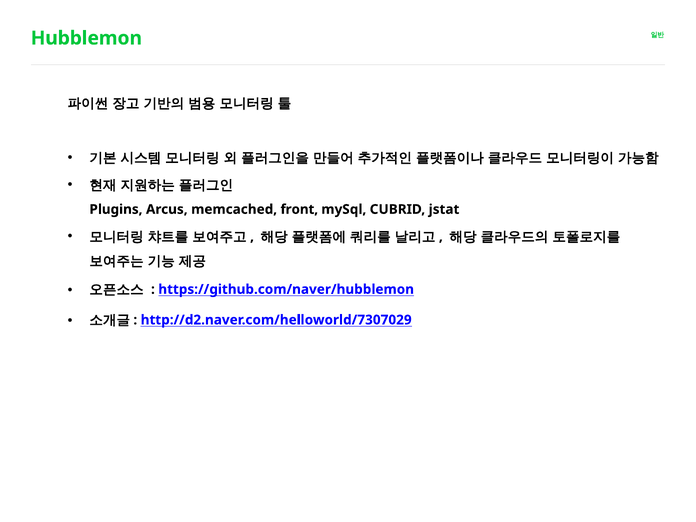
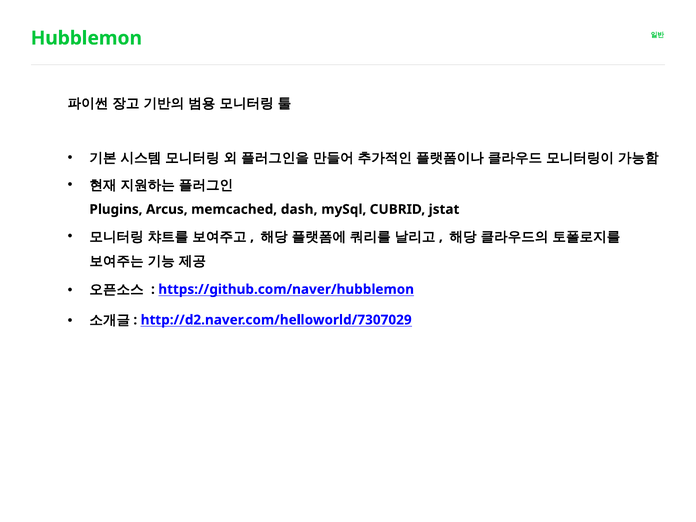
front: front -> dash (299, 209)
